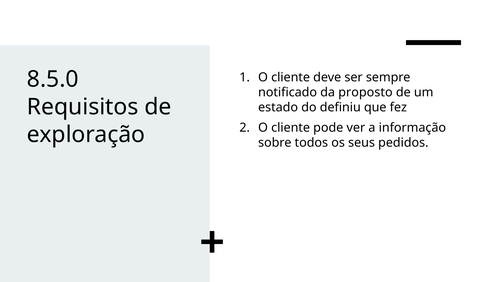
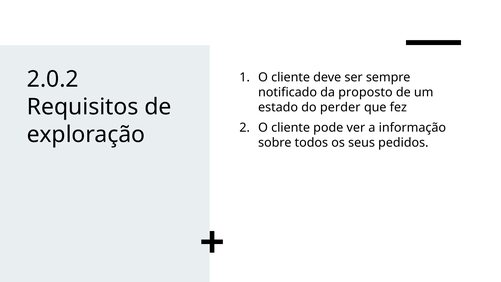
8.5.0: 8.5.0 -> 2.0.2 (53, 79)
definiu: definiu -> perder (340, 107)
